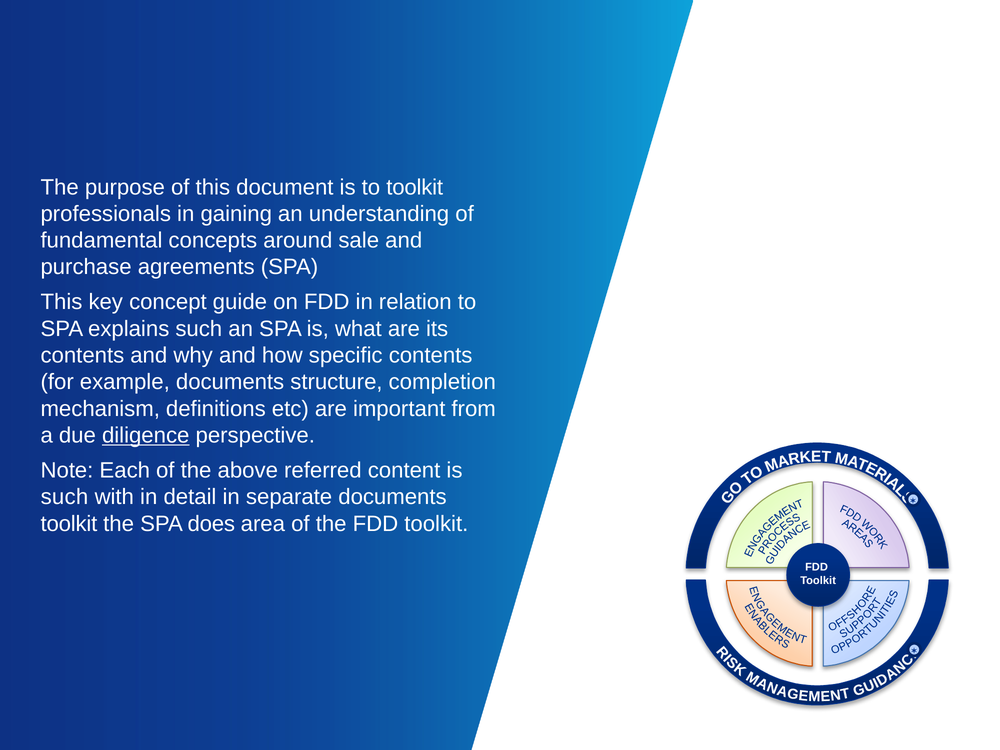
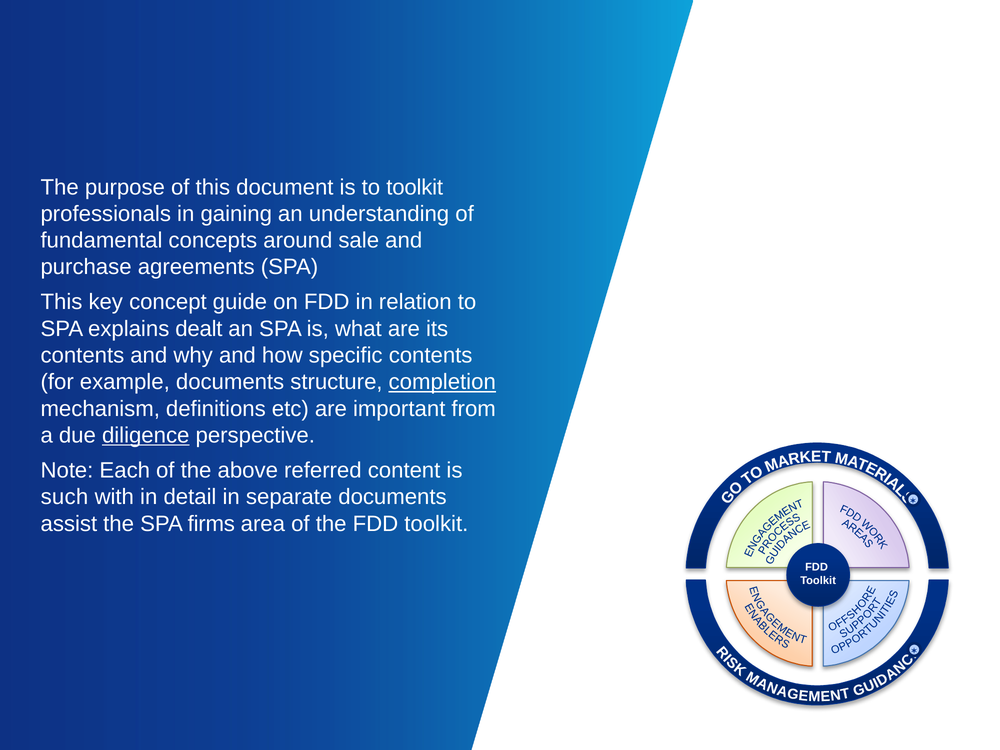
explains such: such -> dealt (199, 329)
completion underline: none -> present (442, 382)
toolkit: toolkit -> assist (69, 524)
does: does -> firms (211, 524)
